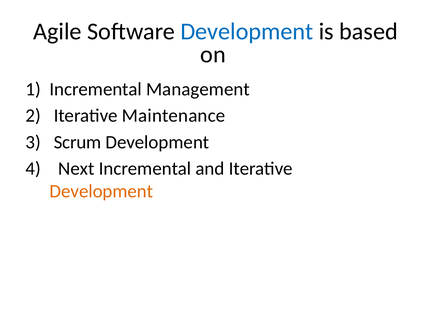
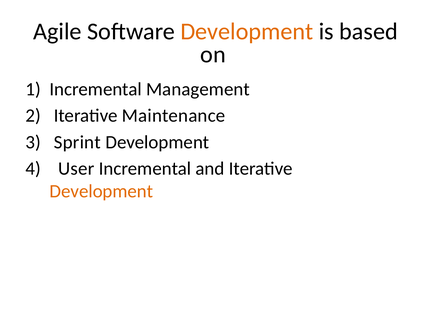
Development colour: blue -> orange (247, 31)
Scrum: Scrum -> Sprint (77, 142)
Next: Next -> User (76, 169)
